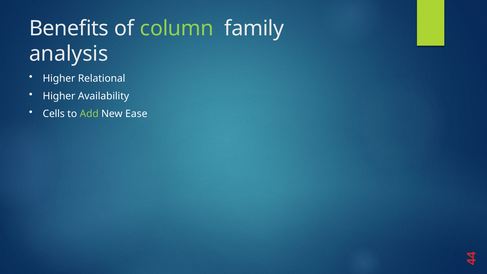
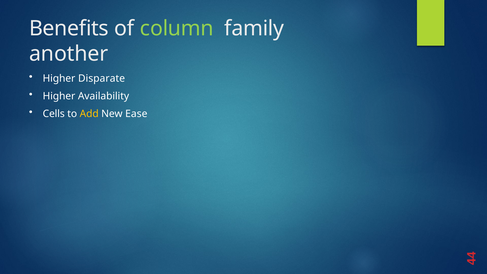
analysis: analysis -> another (69, 54)
Relational: Relational -> Disparate (102, 78)
Add colour: light green -> yellow (89, 114)
